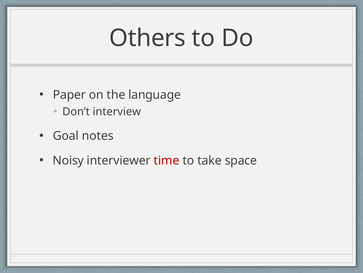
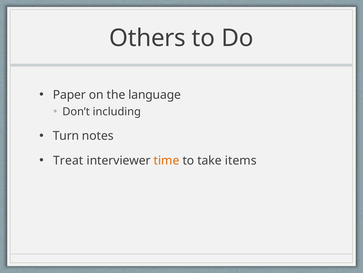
interview: interview -> including (117, 111)
Goal: Goal -> Turn (66, 136)
Noisy: Noisy -> Treat (68, 160)
time colour: red -> orange (167, 160)
space: space -> items (241, 160)
